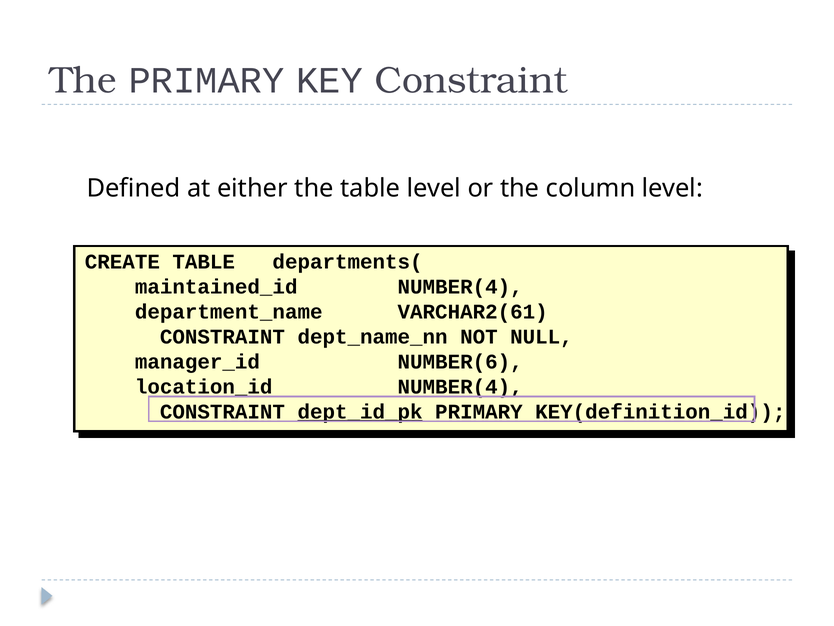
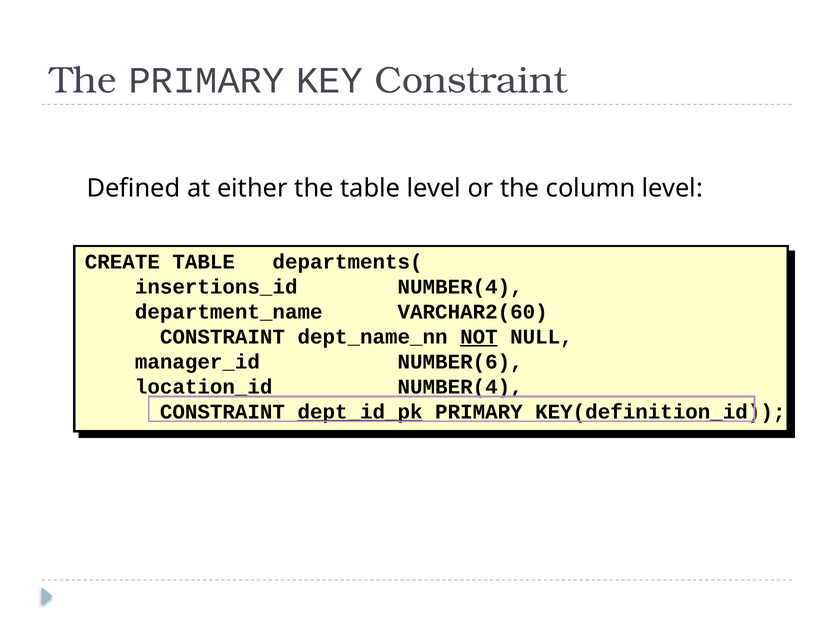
maintained_id: maintained_id -> insertions_id (216, 286)
VARCHAR2(61: VARCHAR2(61 -> VARCHAR2(60 (473, 311)
NOT underline: none -> present (479, 336)
